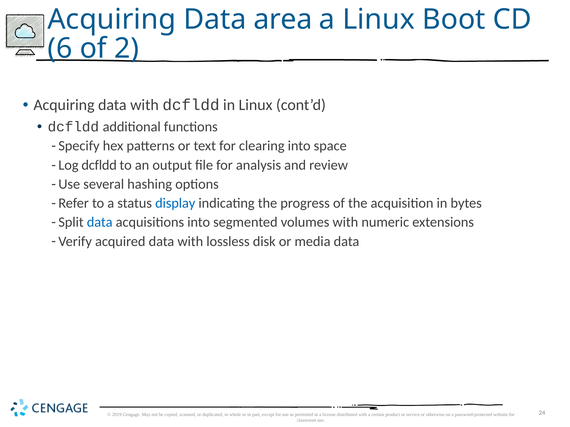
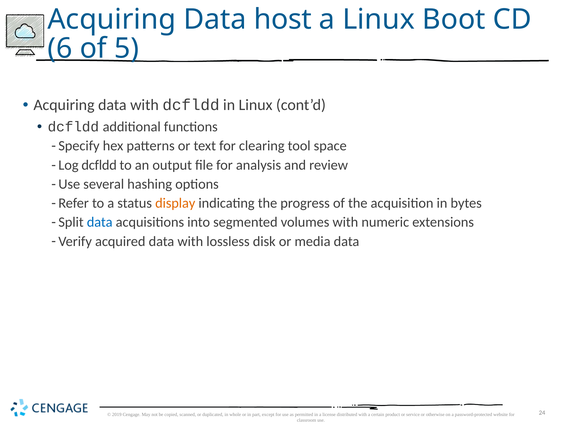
area: area -> host (283, 19)
2: 2 -> 5 (127, 48)
clearing into: into -> tool (299, 146)
display colour: blue -> orange (175, 203)
